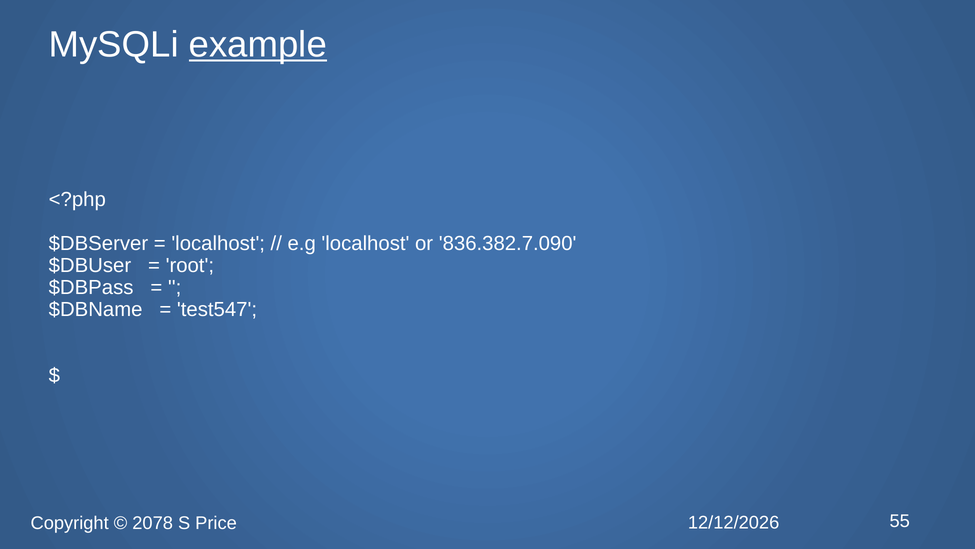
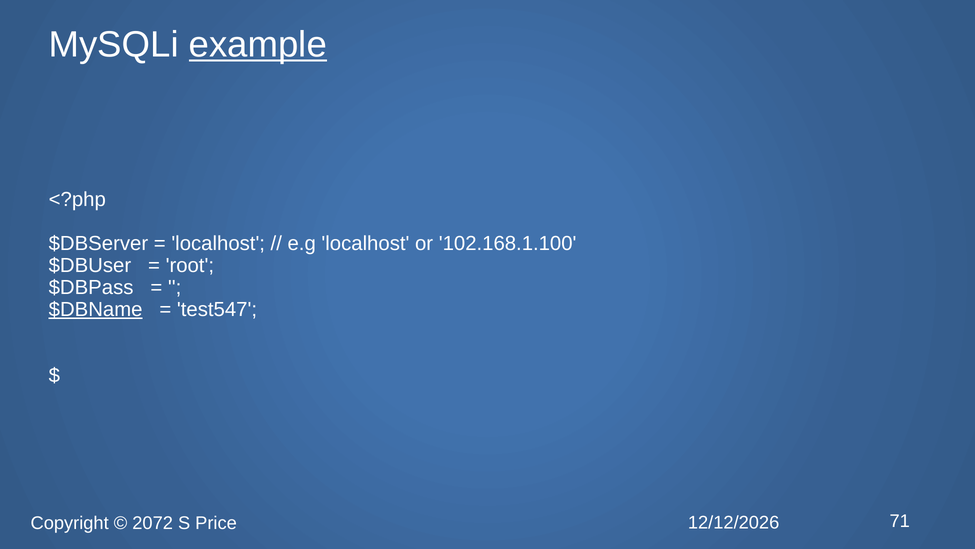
836.382.7.090: 836.382.7.090 -> 102.168.1.100 (508, 243)
$DBName underline: none -> present (96, 309)
2078: 2078 -> 2072 (153, 523)
55: 55 -> 71 (900, 521)
